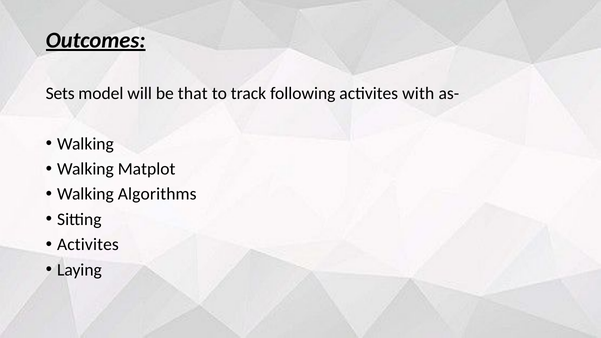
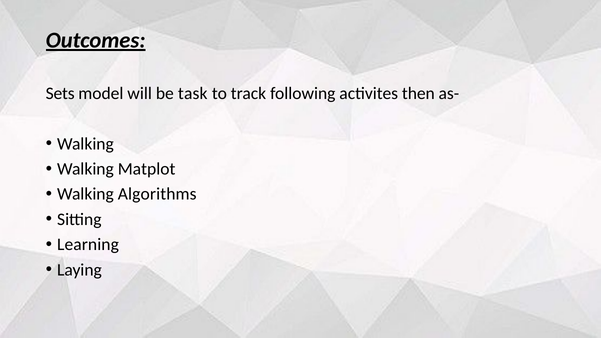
that: that -> task (193, 93)
with: with -> then (418, 93)
Activites: Activites -> Learning (88, 245)
